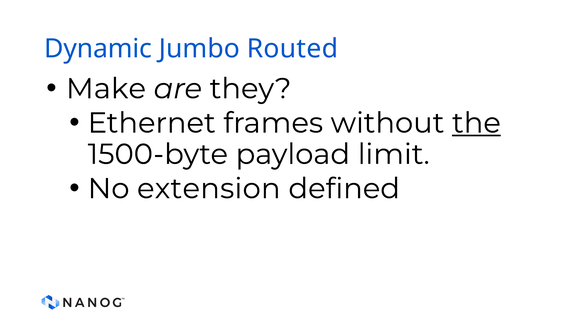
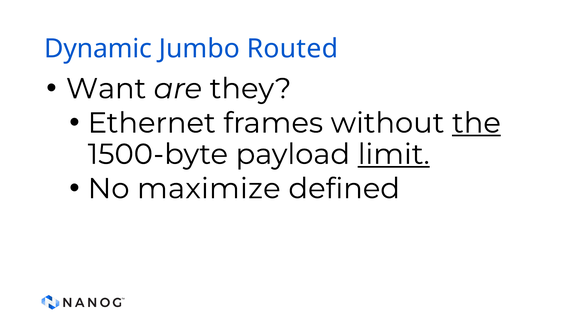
Make: Make -> Want (106, 89)
limit underline: none -> present (394, 154)
extension: extension -> maximize (209, 189)
